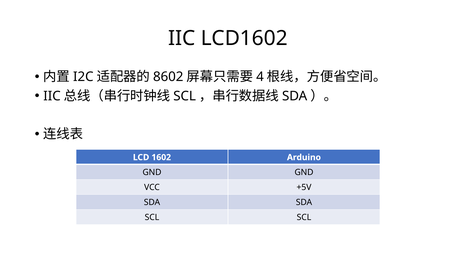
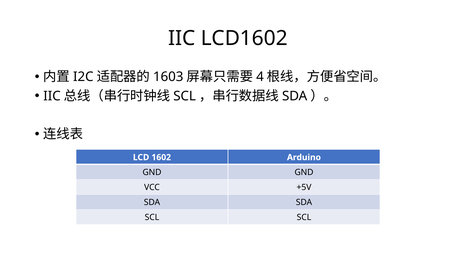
8602: 8602 -> 1603 (168, 77)
